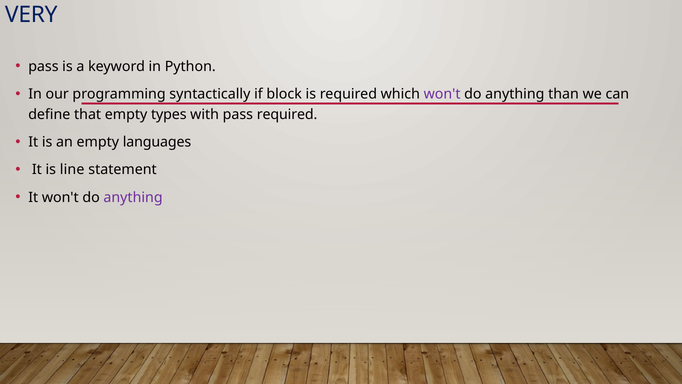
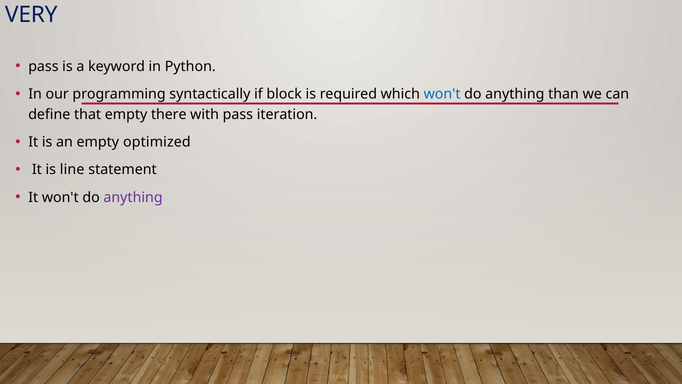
won't colour: purple -> blue (442, 94)
types: types -> there (169, 114)
pass required: required -> iteration (287, 114)
languages: languages -> optimized (157, 142)
